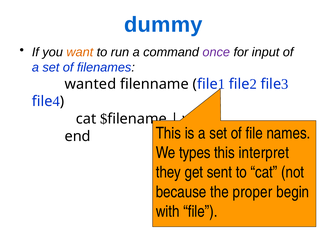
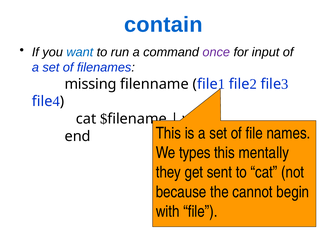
dummy: dummy -> contain (163, 25)
want colour: orange -> blue (80, 52)
wanted: wanted -> missing (91, 84)
interpret: interpret -> mentally (264, 153)
proper: proper -> cannot (253, 192)
